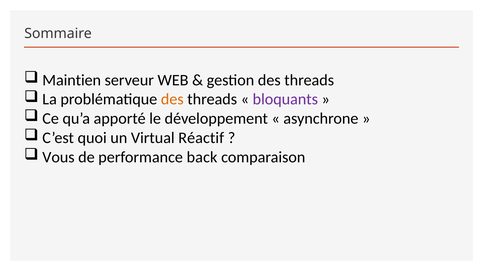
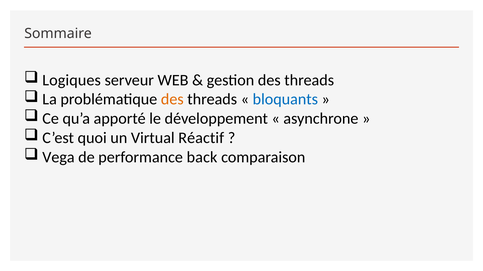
Maintien: Maintien -> Logiques (72, 80)
bloquants colour: purple -> blue (285, 100)
Vous: Vous -> Vega (58, 158)
